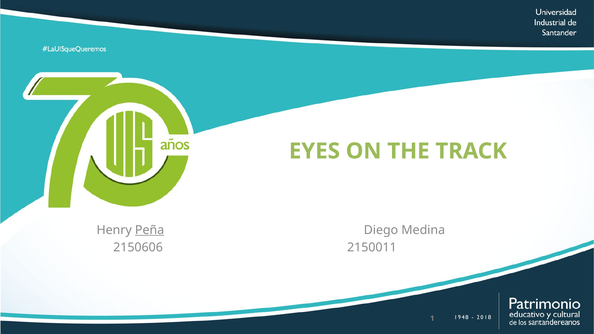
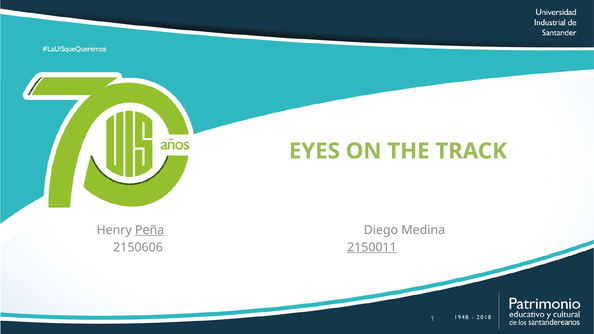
2150011 underline: none -> present (372, 248)
